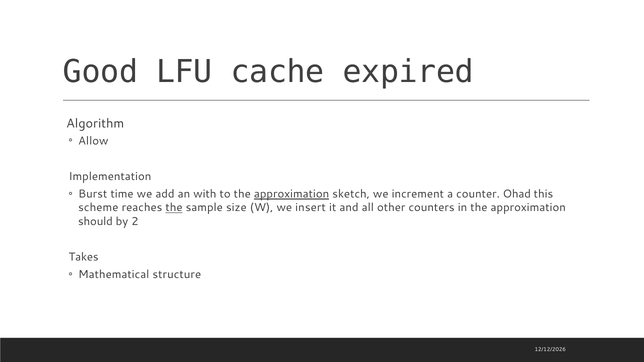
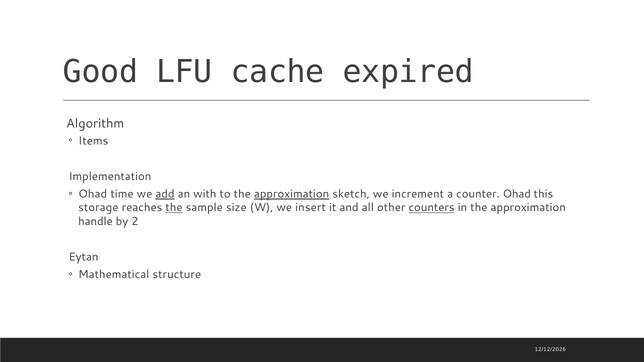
Allow: Allow -> Items (93, 141)
Burst: Burst -> Ohad (93, 194)
add underline: none -> present (165, 194)
scheme: scheme -> storage (98, 208)
counters underline: none -> present (432, 208)
should: should -> handle (95, 222)
Takes: Takes -> Eytan (84, 257)
